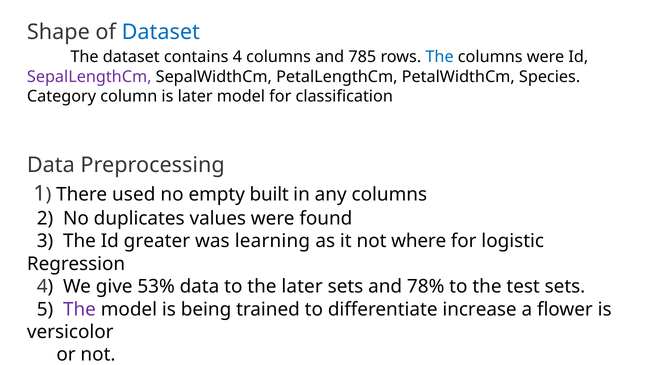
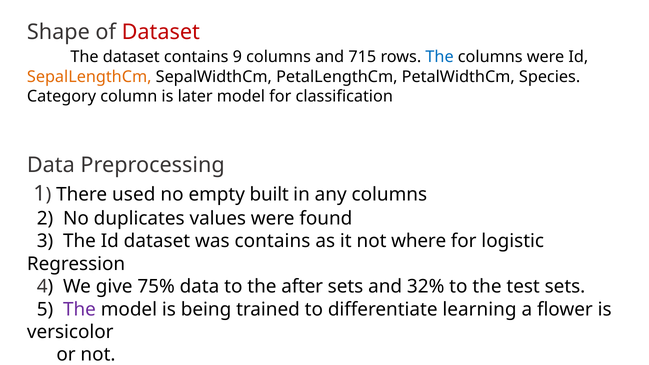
Dataset colour: blue -> red (161, 32)
contains 4: 4 -> 9 (237, 57)
785: 785 -> 715 (362, 57)
SepalLengthCm colour: purple -> orange (89, 77)
Id greater: greater -> dataset (157, 241)
was learning: learning -> contains (272, 241)
53%: 53% -> 75% (156, 287)
the later: later -> after (302, 287)
78%: 78% -> 32% (426, 287)
increase: increase -> learning (480, 309)
